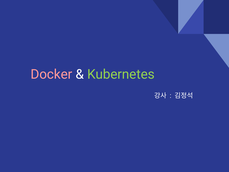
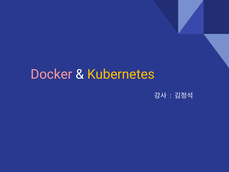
Kubernetes colour: light green -> yellow (121, 74)
